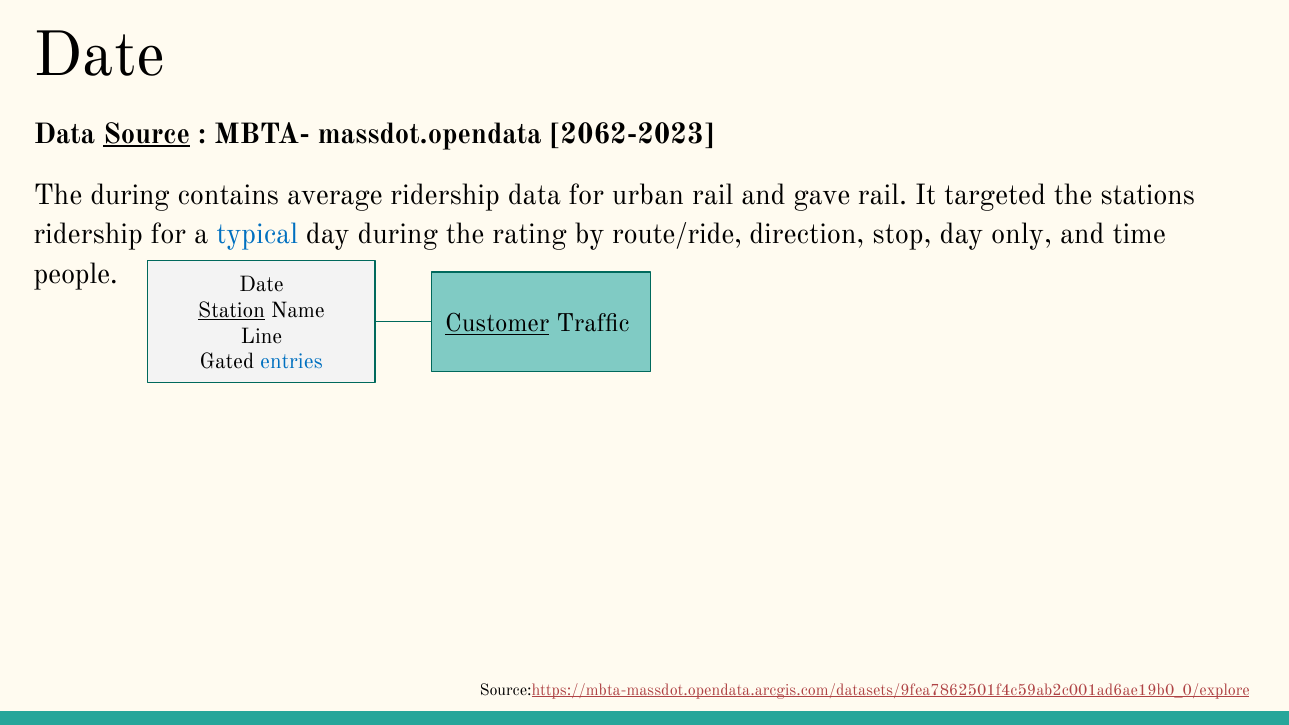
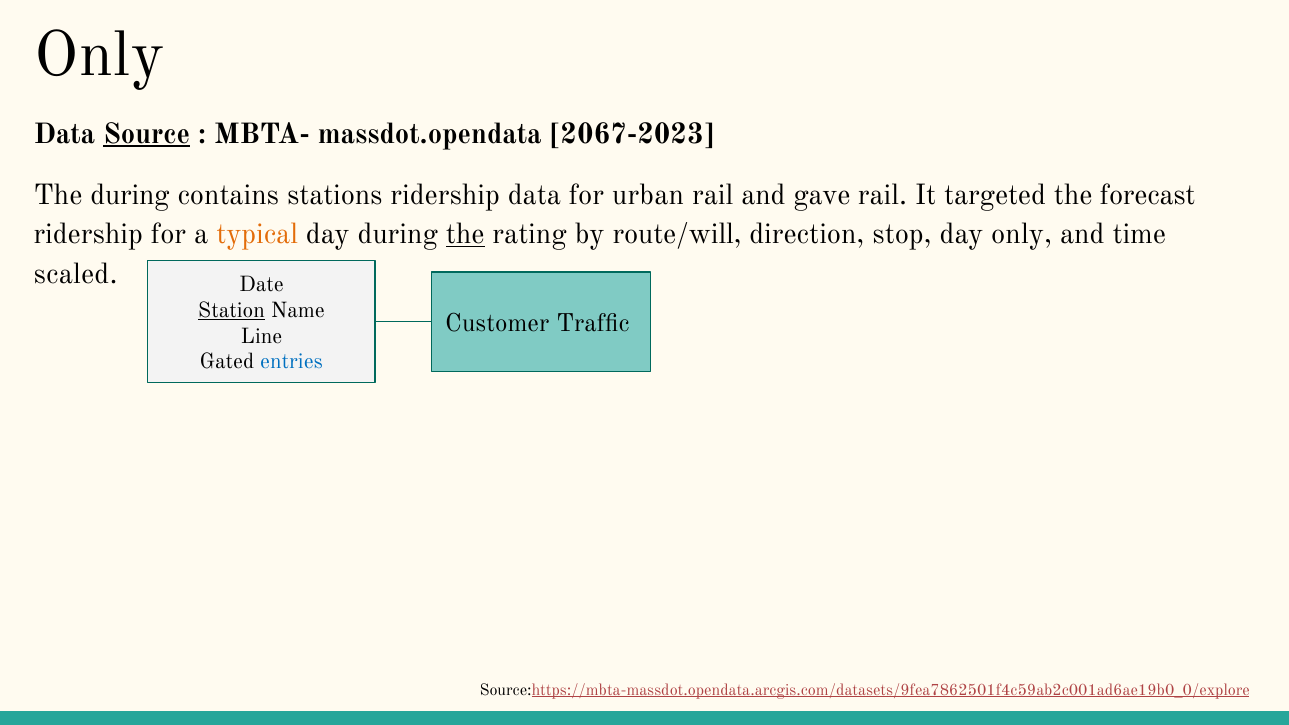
Date: Date -> Only (100, 55)
2062-2023: 2062-2023 -> 2067-2023 (632, 134)
average: average -> stations (335, 195)
stations: stations -> forecast (1148, 195)
typical colour: blue -> orange (257, 234)
the underline: none -> present (465, 234)
route/ride: route/ride -> route/will (677, 234)
people: people -> scaled (76, 274)
Customer underline: present -> none (497, 324)
